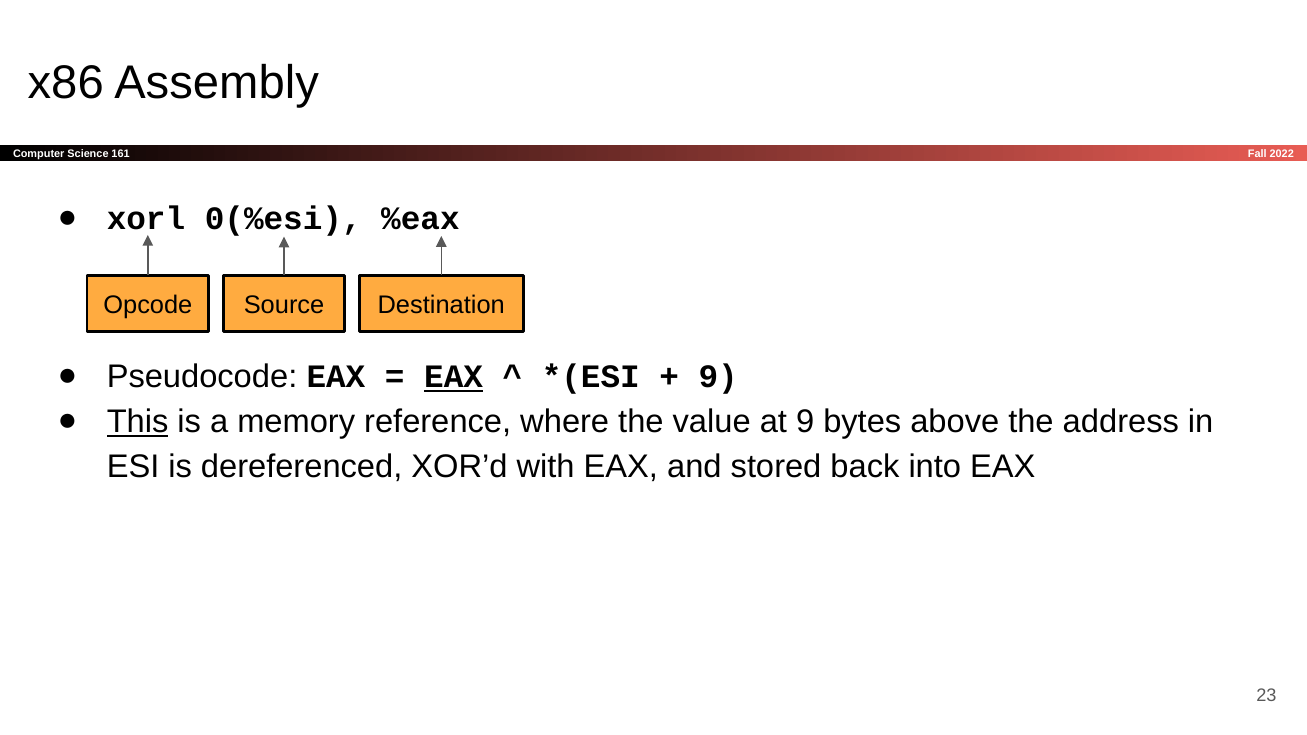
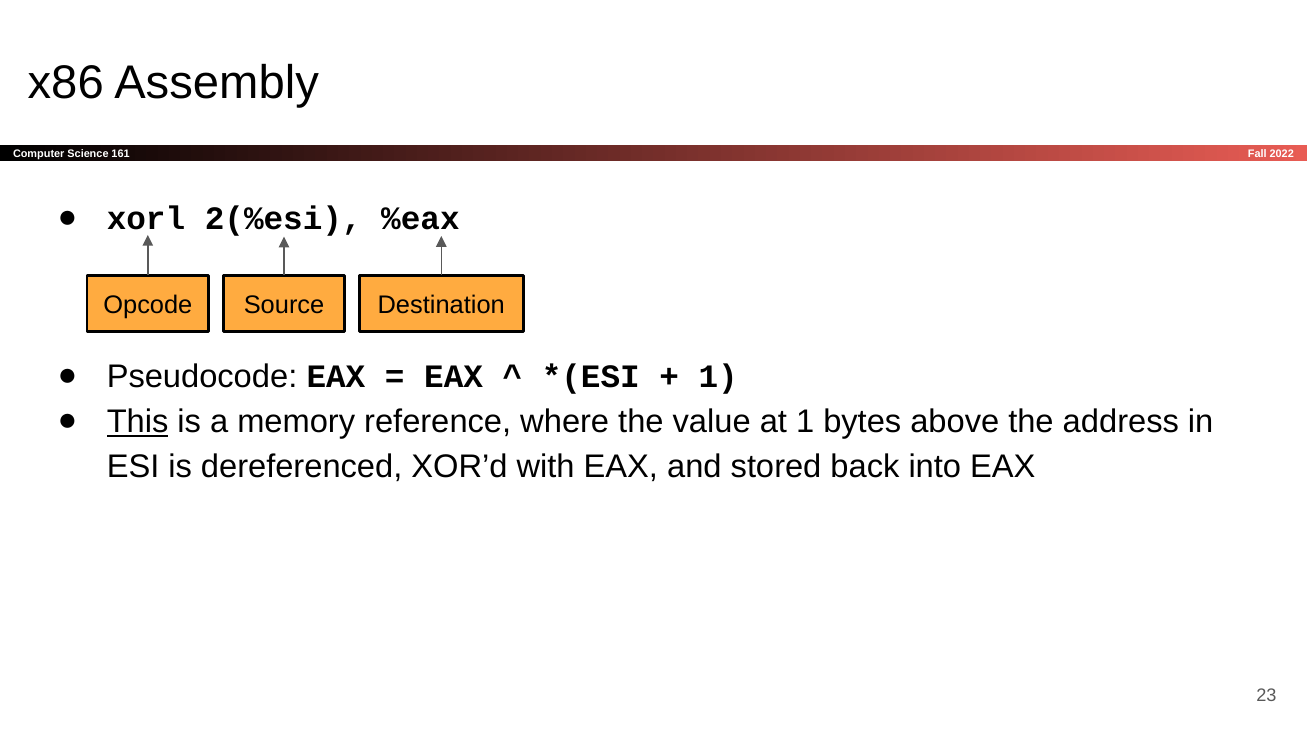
0(%esi: 0(%esi -> 2(%esi (283, 219)
EAX underline: present -> none (454, 377)
9: 9 -> 1 (718, 377)
at 9: 9 -> 1 (805, 422)
